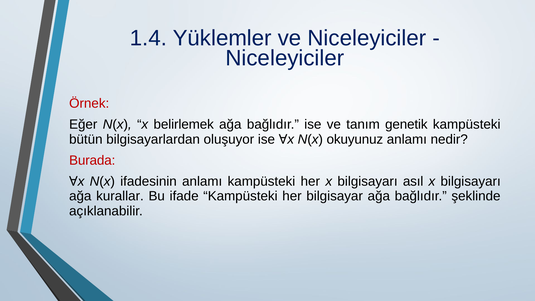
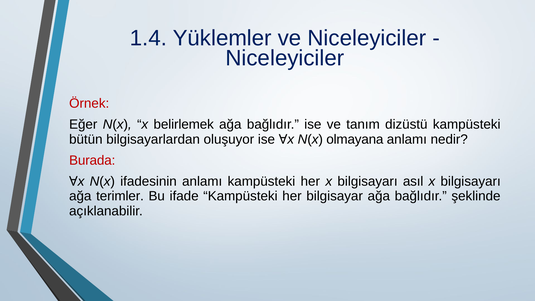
genetik: genetik -> dizüstü (406, 124)
okuyunuz: okuyunuz -> olmayana (355, 139)
kurallar: kurallar -> terimler (120, 196)
